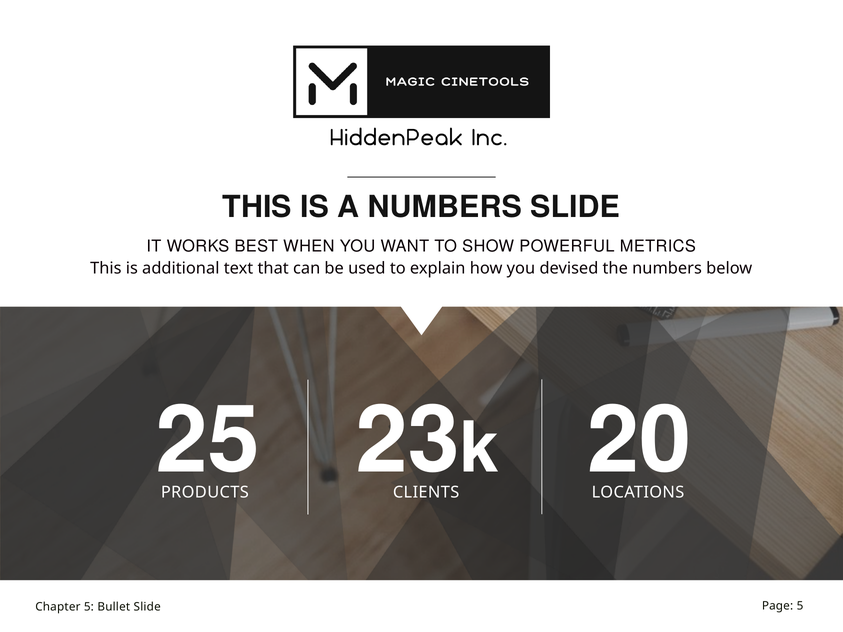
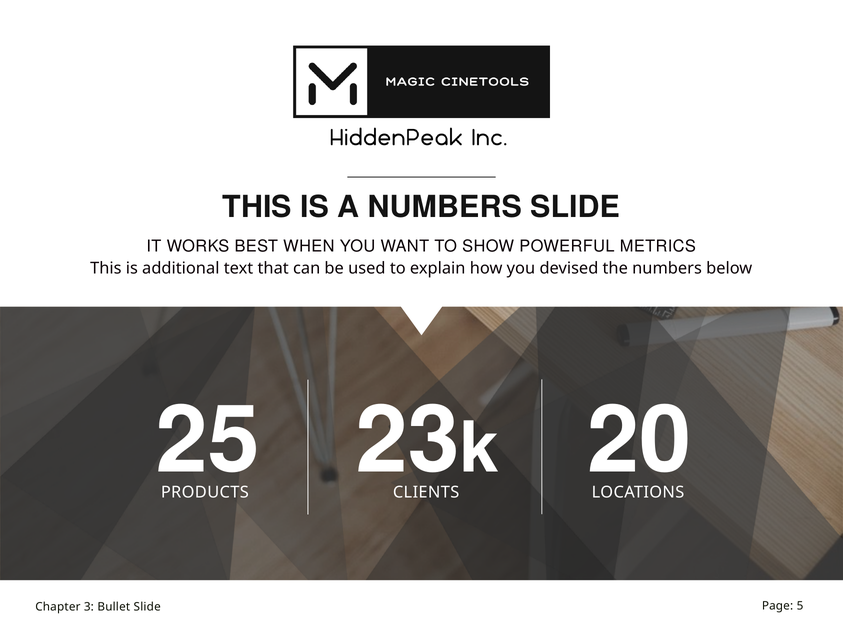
Chapter 5: 5 -> 3 (89, 607)
